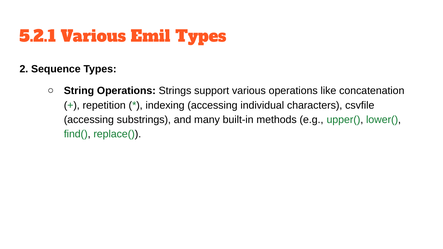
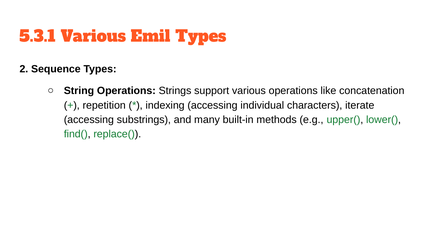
5.2.1: 5.2.1 -> 5.3.1 (38, 37)
csvfile: csvfile -> iterate (360, 105)
